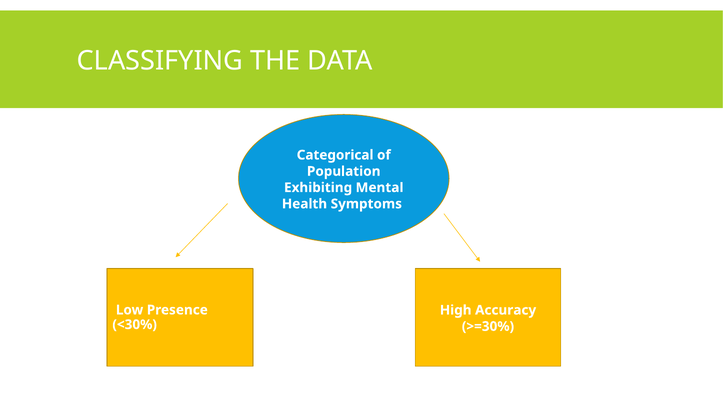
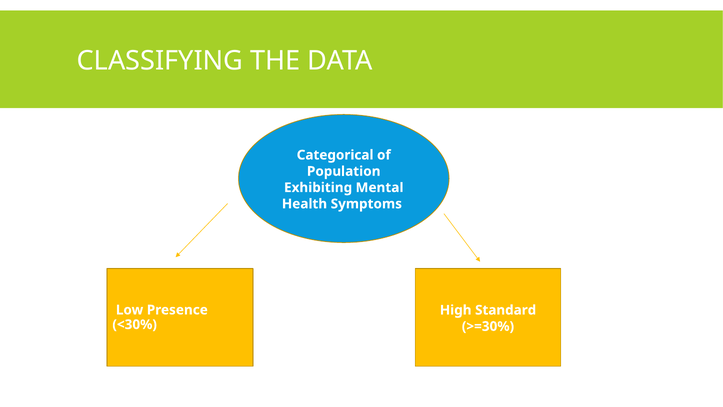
Accuracy: Accuracy -> Standard (506, 310)
